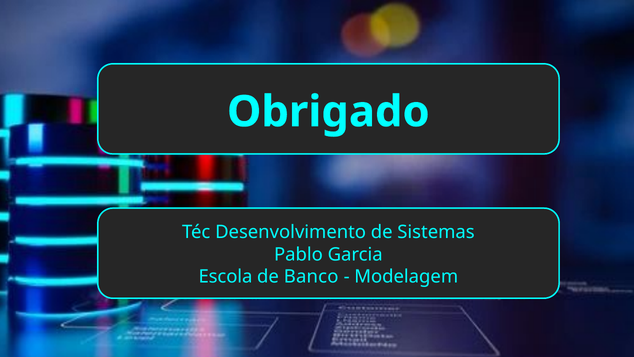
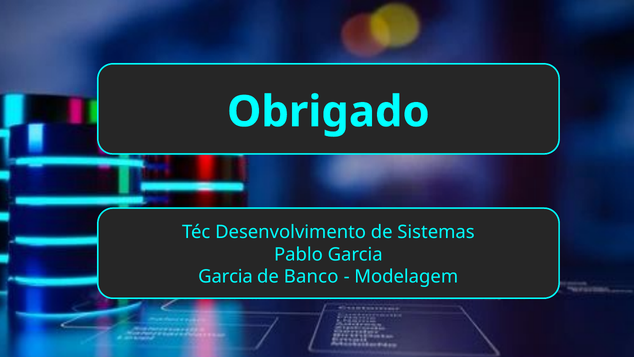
Escola: Escola -> Garcia (226, 276)
